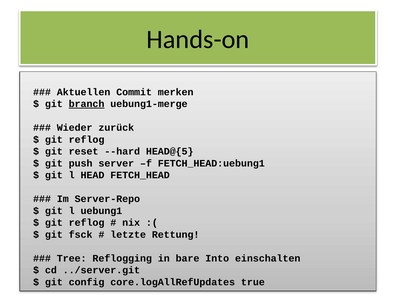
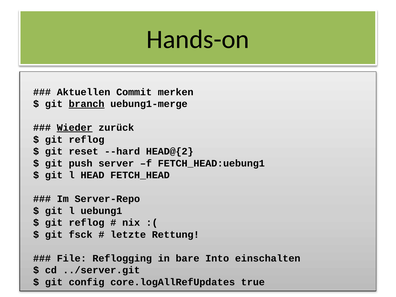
Wieder underline: none -> present (75, 128)
HEAD@{5: HEAD@{5 -> HEAD@{2 (170, 151)
Tree: Tree -> File (72, 258)
